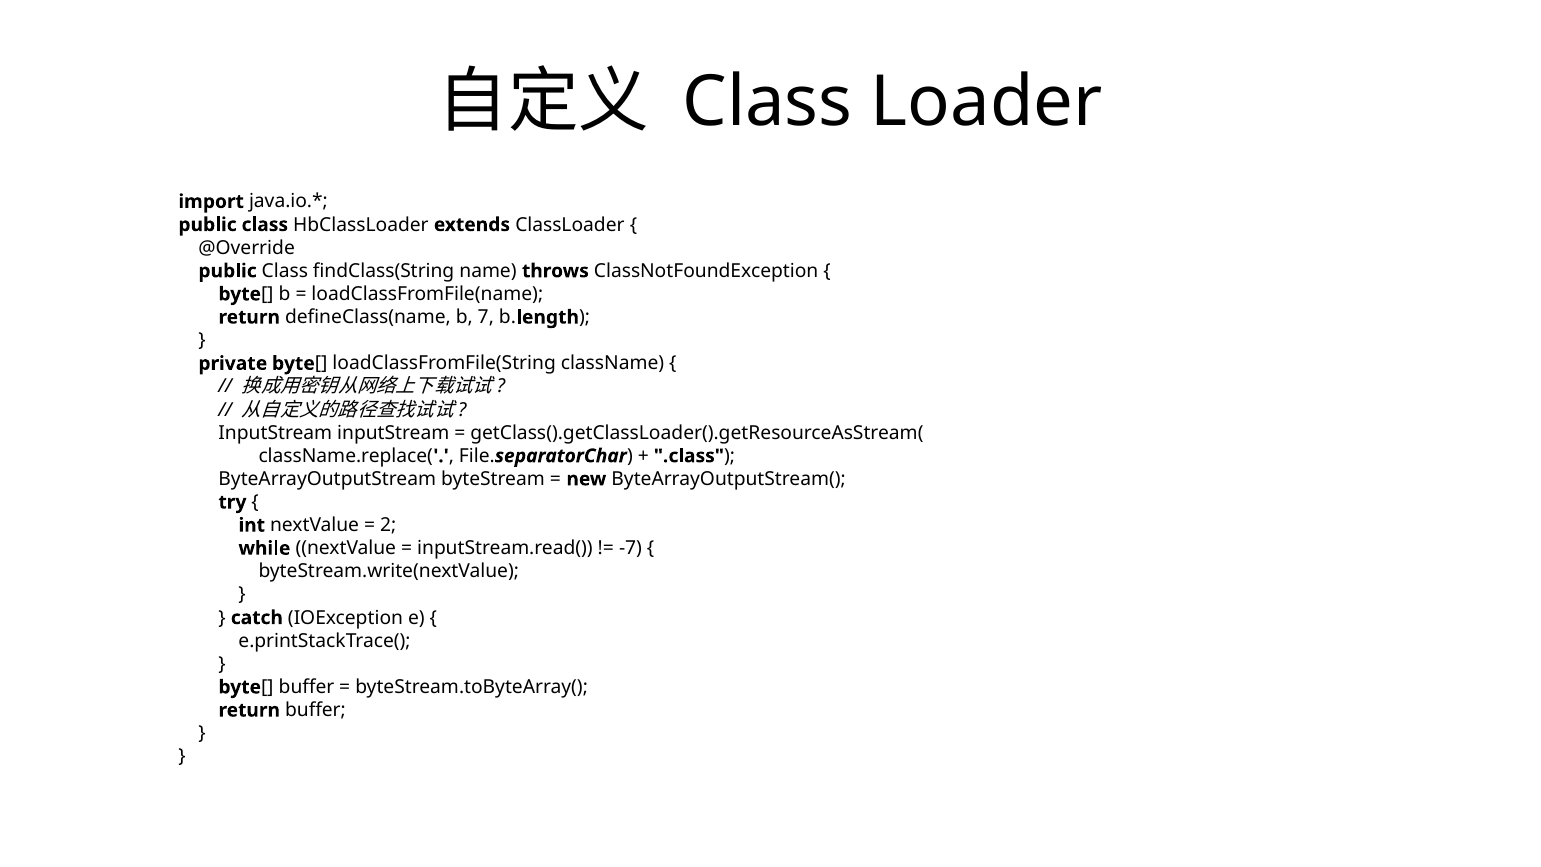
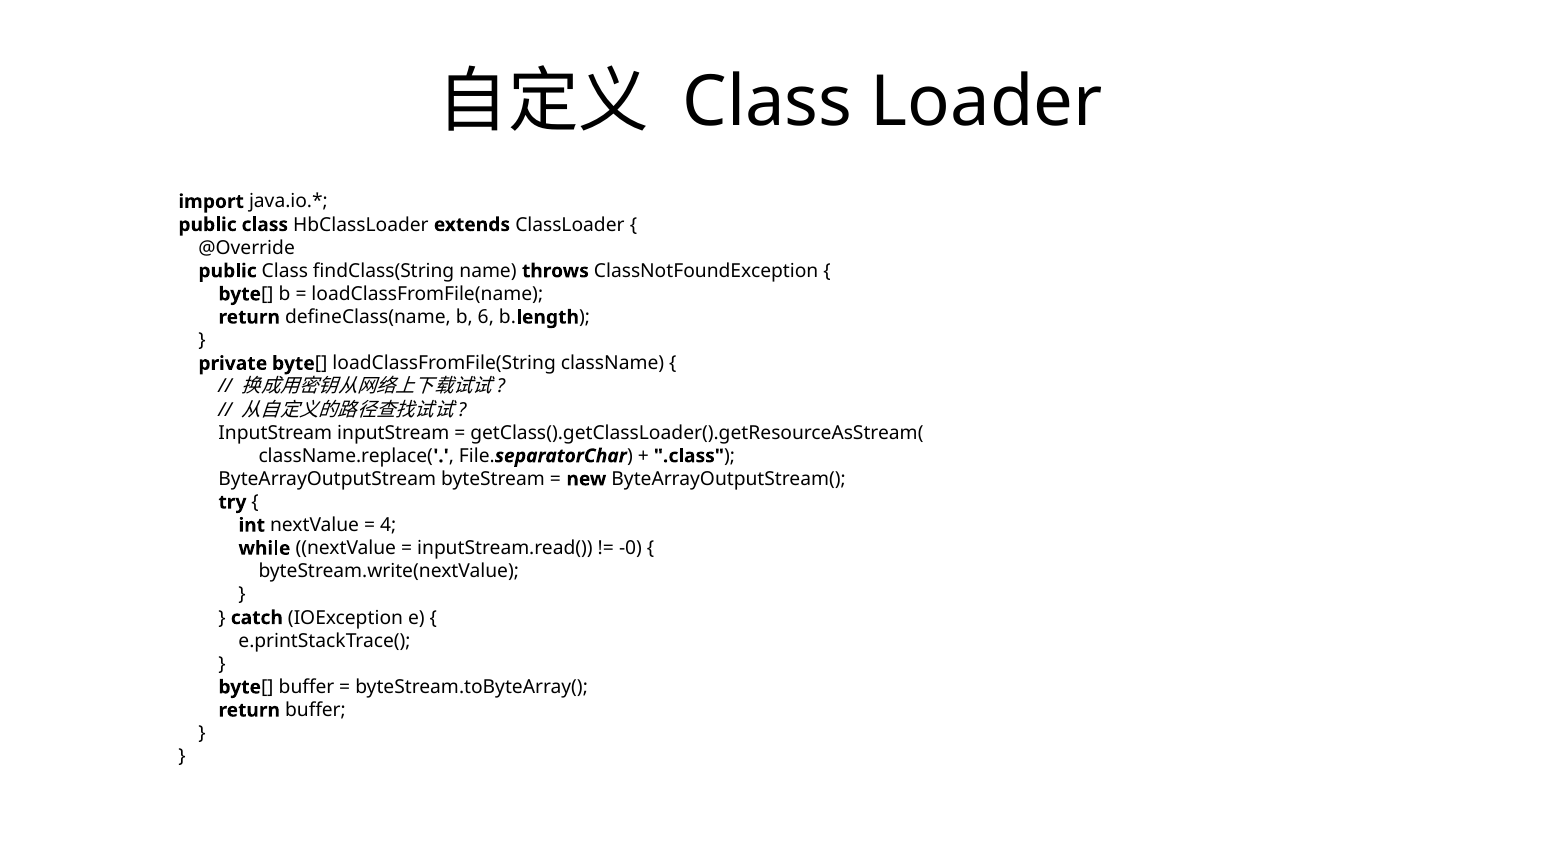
7: 7 -> 6 (486, 317)
2: 2 -> 4 (388, 525)
-7: -7 -> -0 (630, 548)
